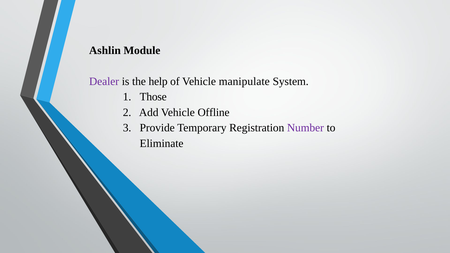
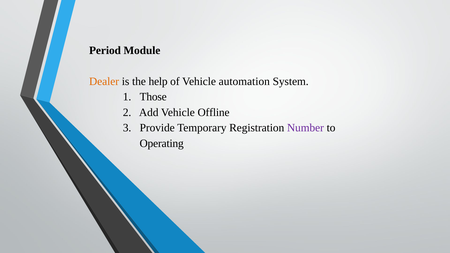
Ashlin: Ashlin -> Period (105, 50)
Dealer colour: purple -> orange (104, 81)
manipulate: manipulate -> automation (244, 81)
Eliminate: Eliminate -> Operating (162, 144)
